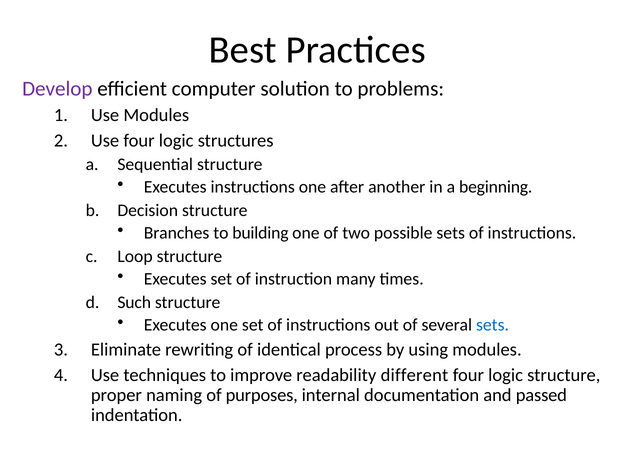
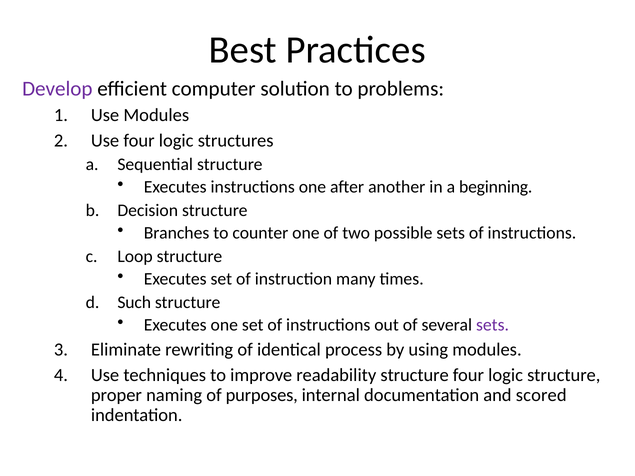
building: building -> counter (260, 233)
sets colour: blue -> purple (493, 325)
readability different: different -> structure (415, 375)
passed: passed -> scored (541, 395)
